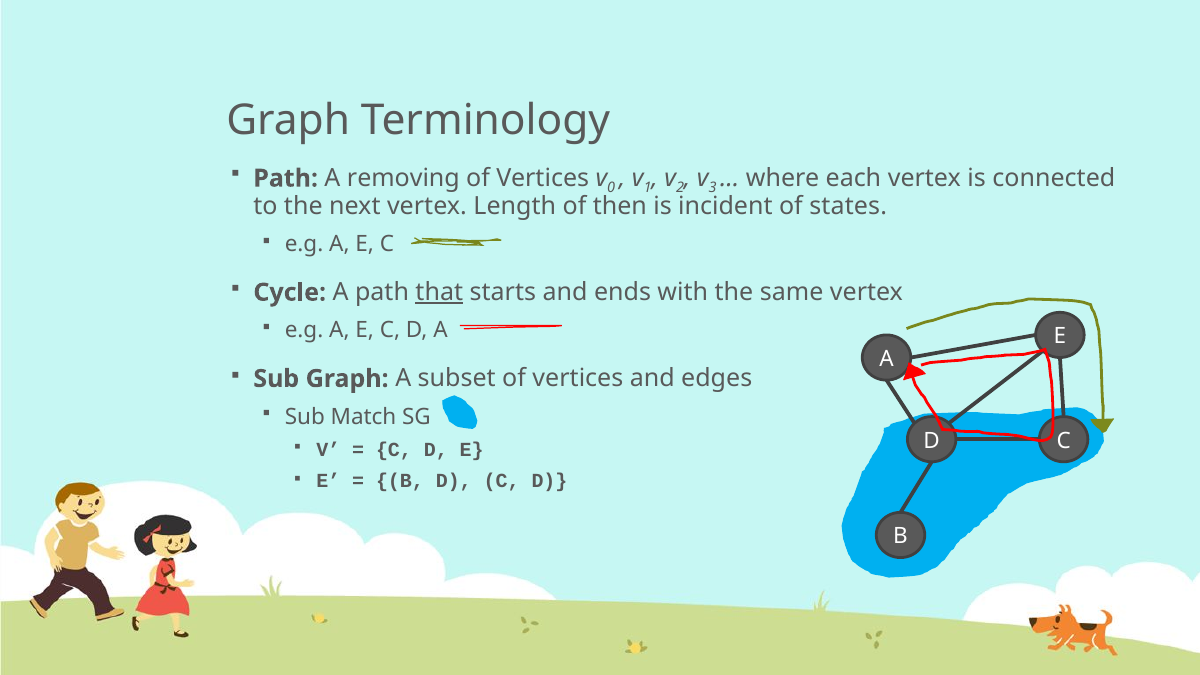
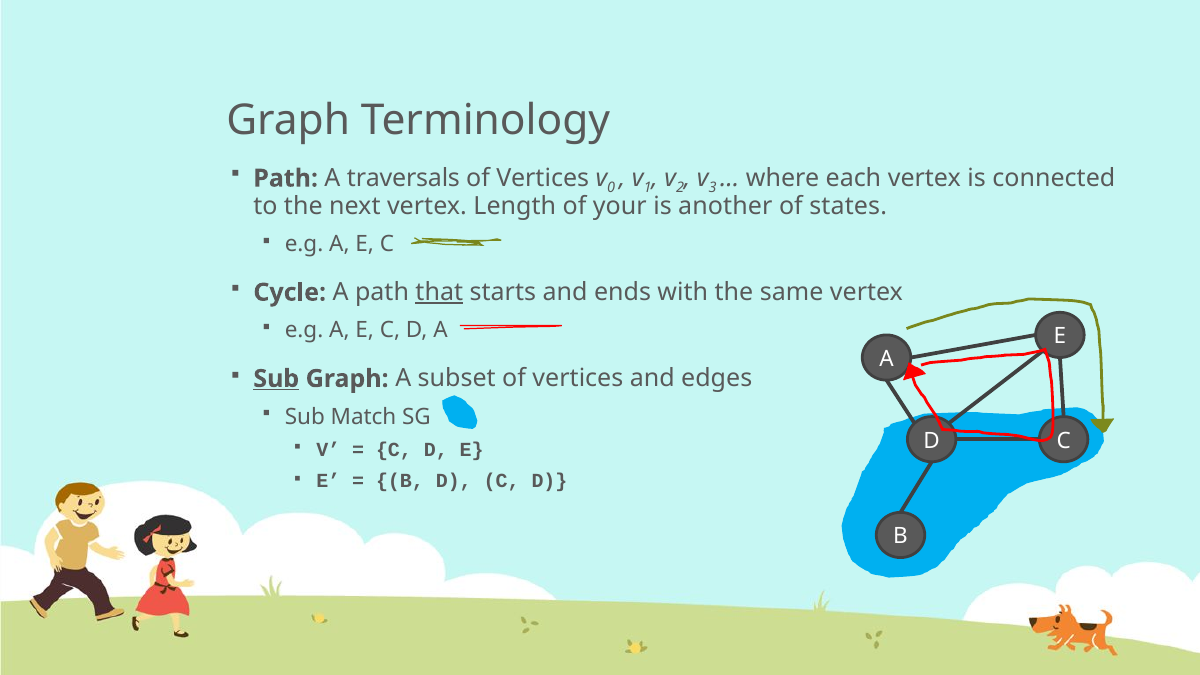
removing: removing -> traversals (403, 178)
then: then -> your (620, 206)
incident: incident -> another (725, 206)
Sub underline: none -> present (276, 379)
